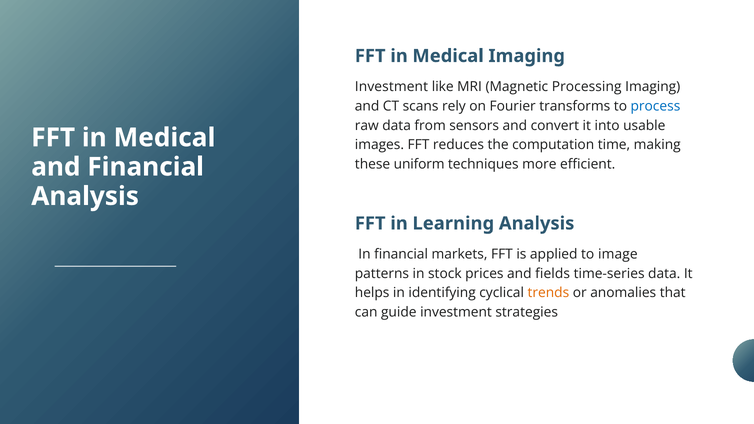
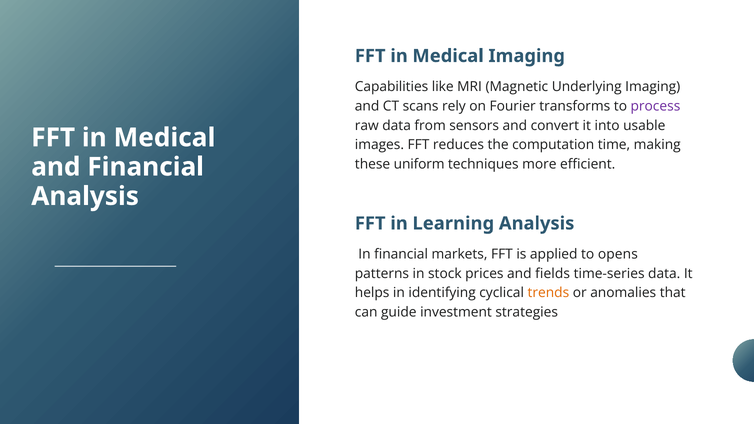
Investment: Investment -> Capabilities (392, 87)
Processing: Processing -> Underlying (587, 87)
process colour: blue -> purple (655, 106)
image: image -> opens (618, 254)
